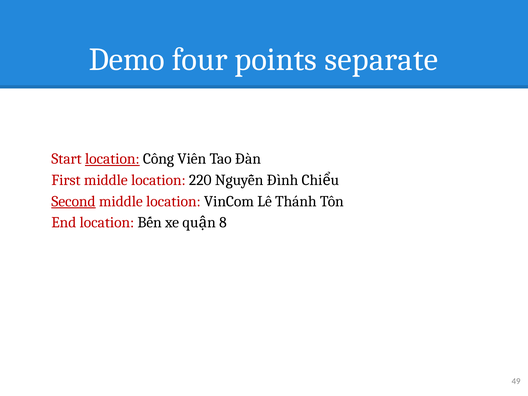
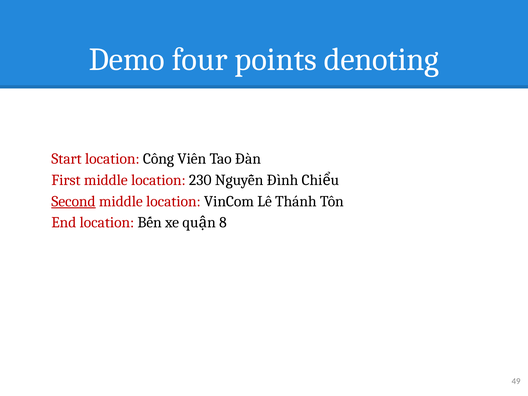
separate: separate -> denoting (382, 59)
location underline: present -> none (112, 159)
220: 220 -> 230 (200, 180)
